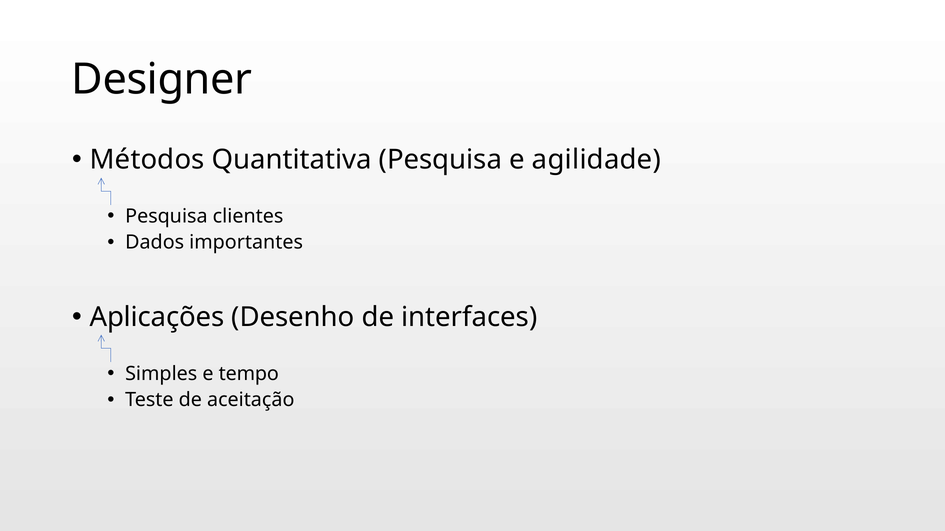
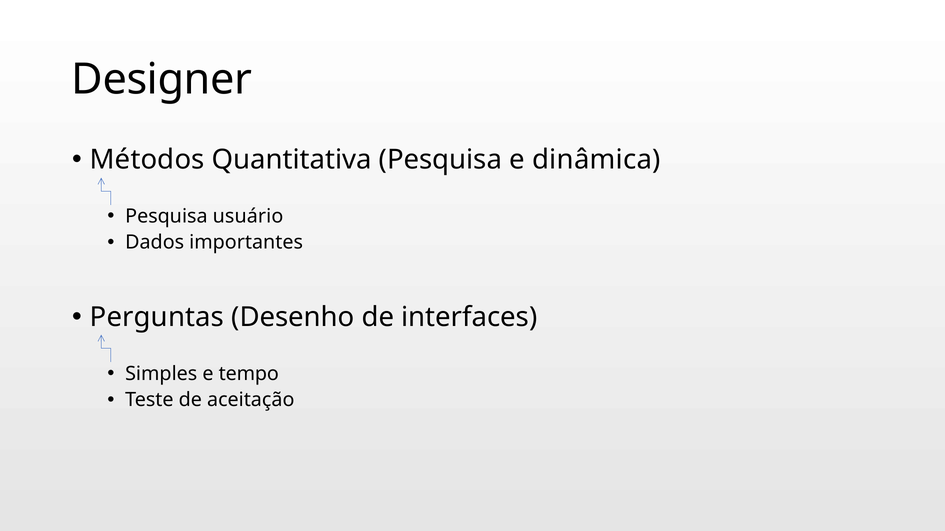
agilidade: agilidade -> dinâmica (596, 160)
clientes: clientes -> usuário (248, 216)
Aplicações: Aplicações -> Perguntas (157, 318)
